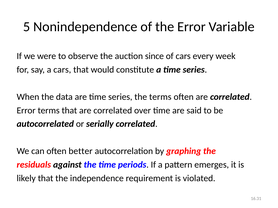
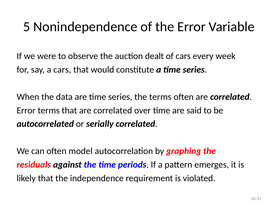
since: since -> dealt (154, 56)
better: better -> model (81, 151)
